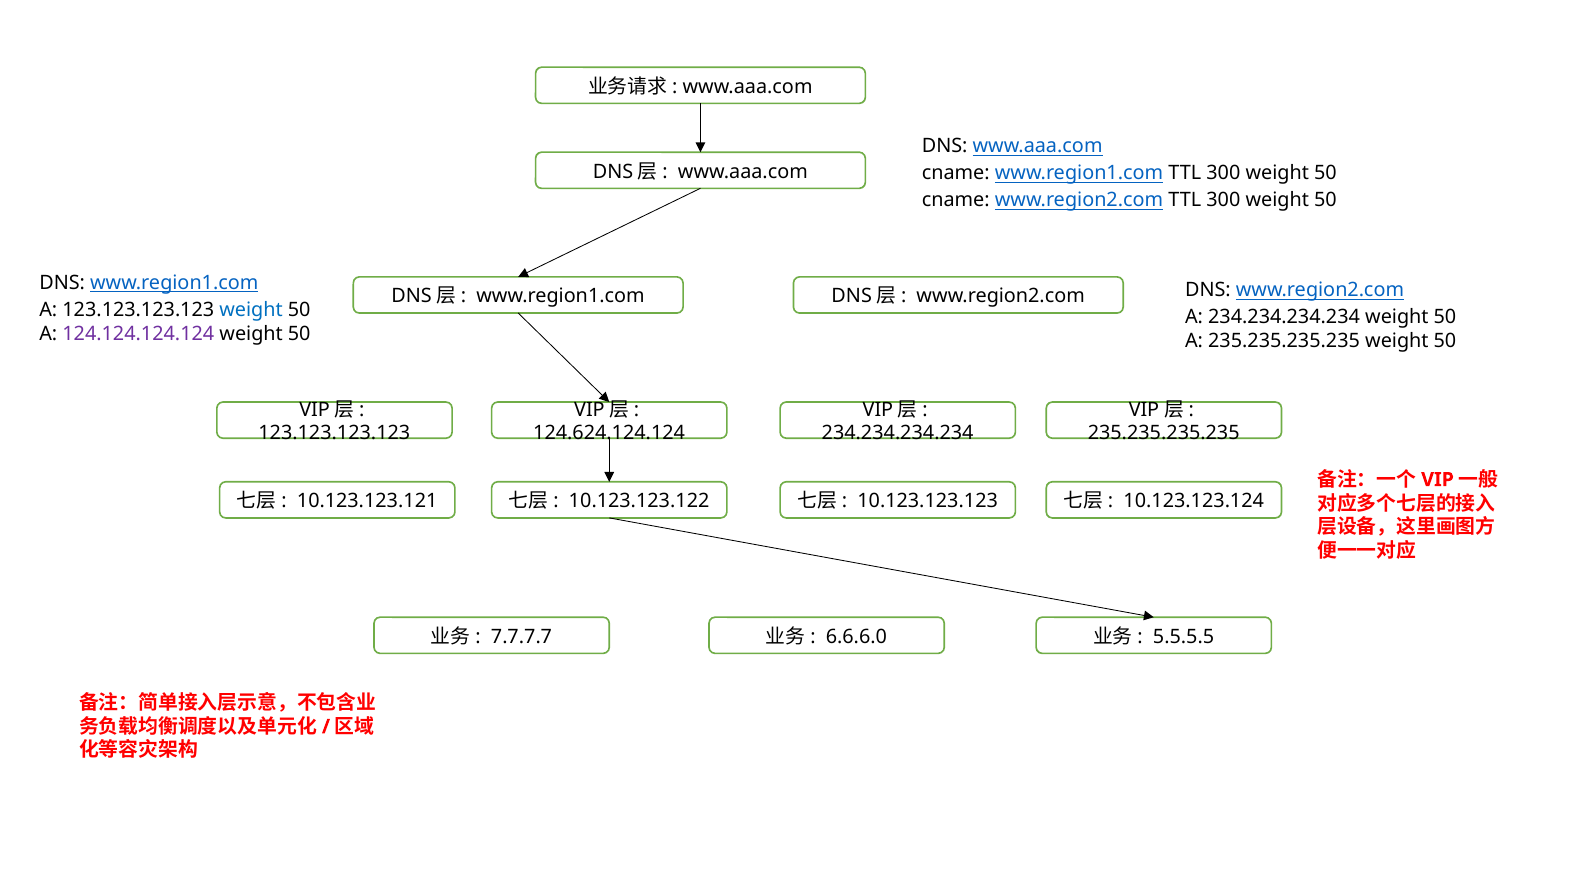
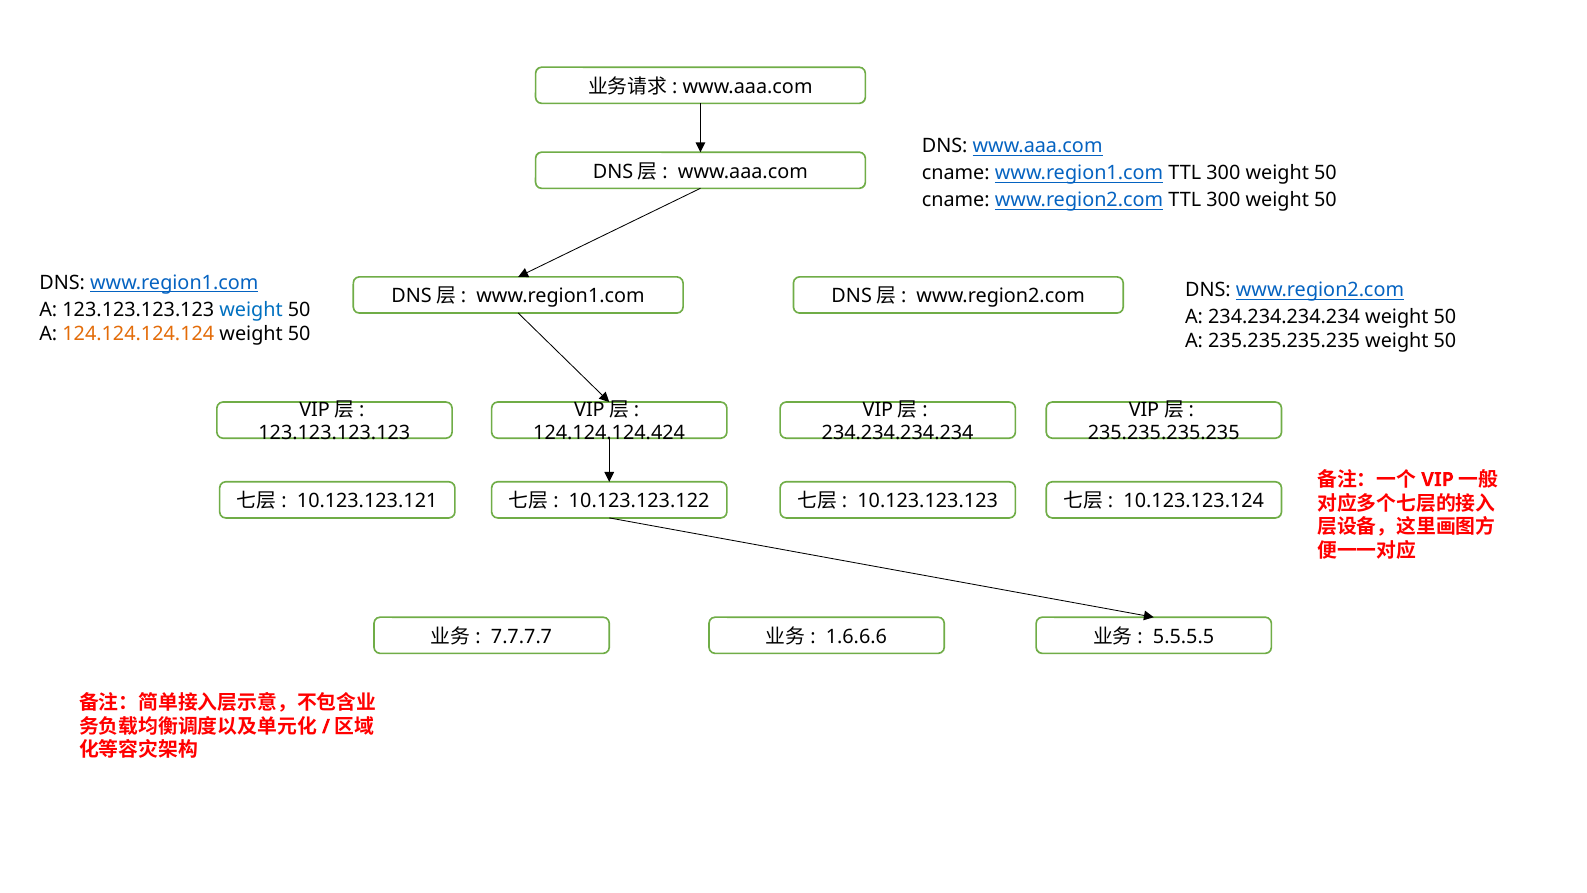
124.124.124.124 colour: purple -> orange (138, 333)
124.624.124.124: 124.624.124.124 -> 124.124.124.424 (609, 433)
6.6.6.0: 6.6.6.0 -> 1.6.6.6 (856, 636)
